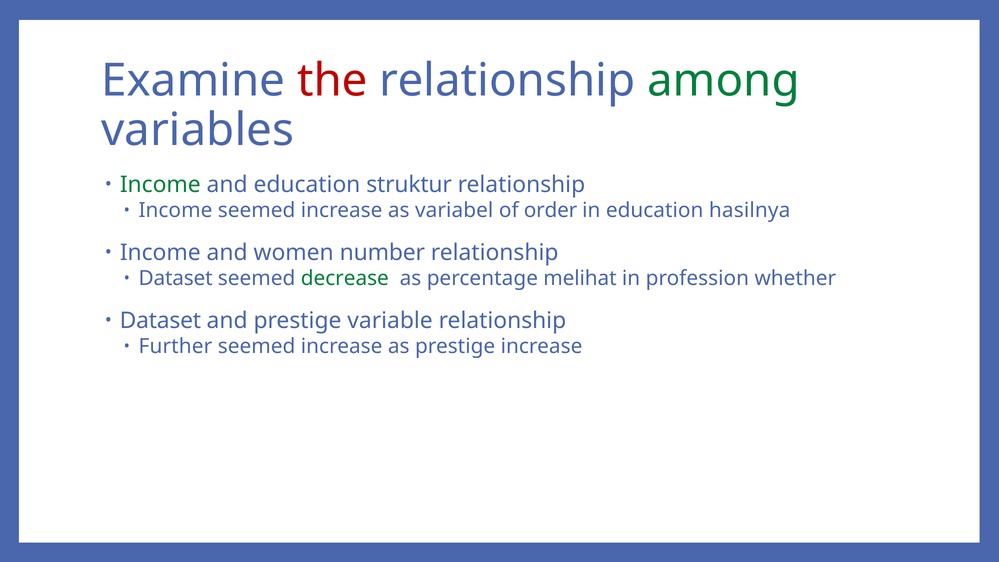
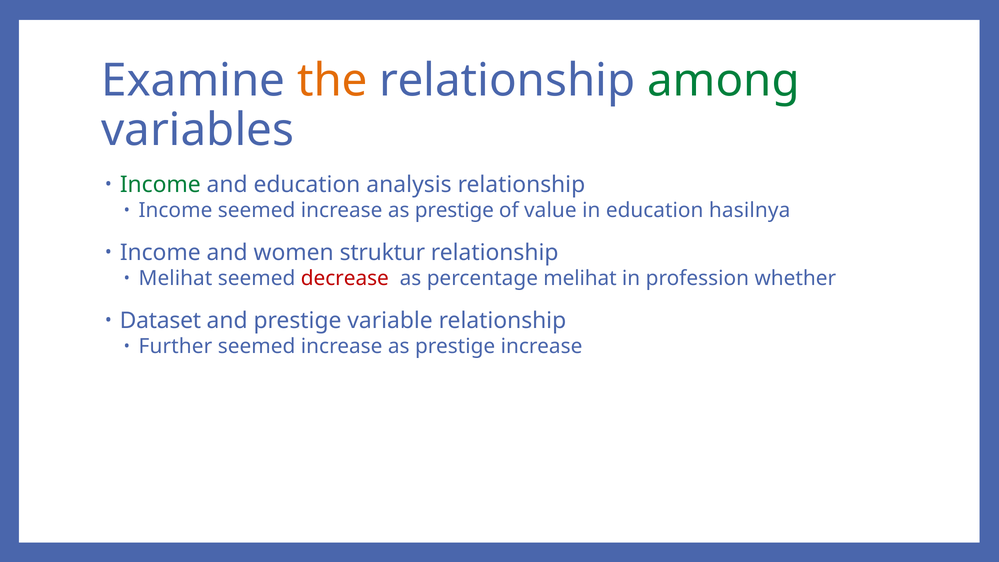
the colour: red -> orange (332, 80)
struktur: struktur -> analysis (409, 185)
variabel: variabel -> prestige (454, 210)
order: order -> value (550, 210)
number: number -> struktur (382, 253)
Dataset: Dataset -> Melihat (175, 278)
decrease colour: green -> red (345, 278)
